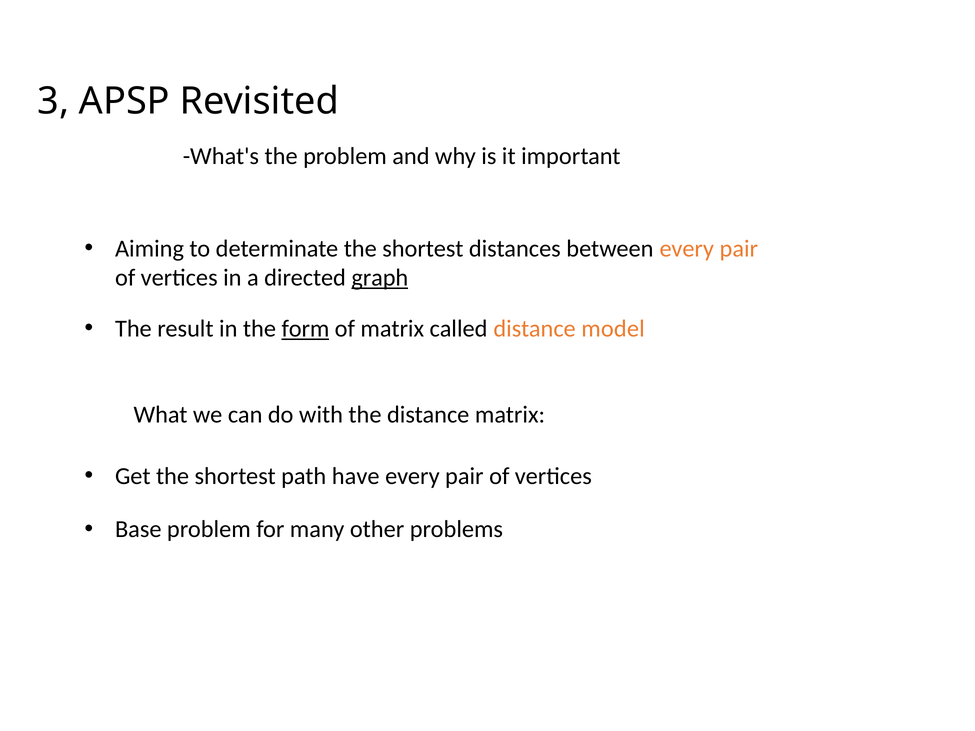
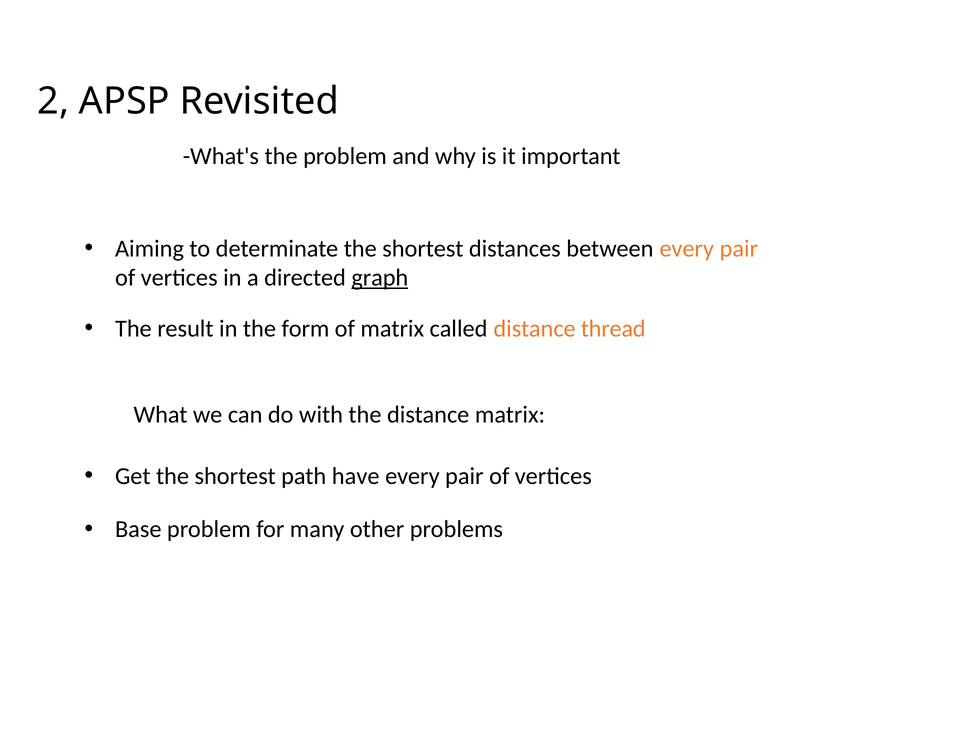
3: 3 -> 2 (53, 101)
form underline: present -> none (305, 329)
model: model -> thread (613, 329)
